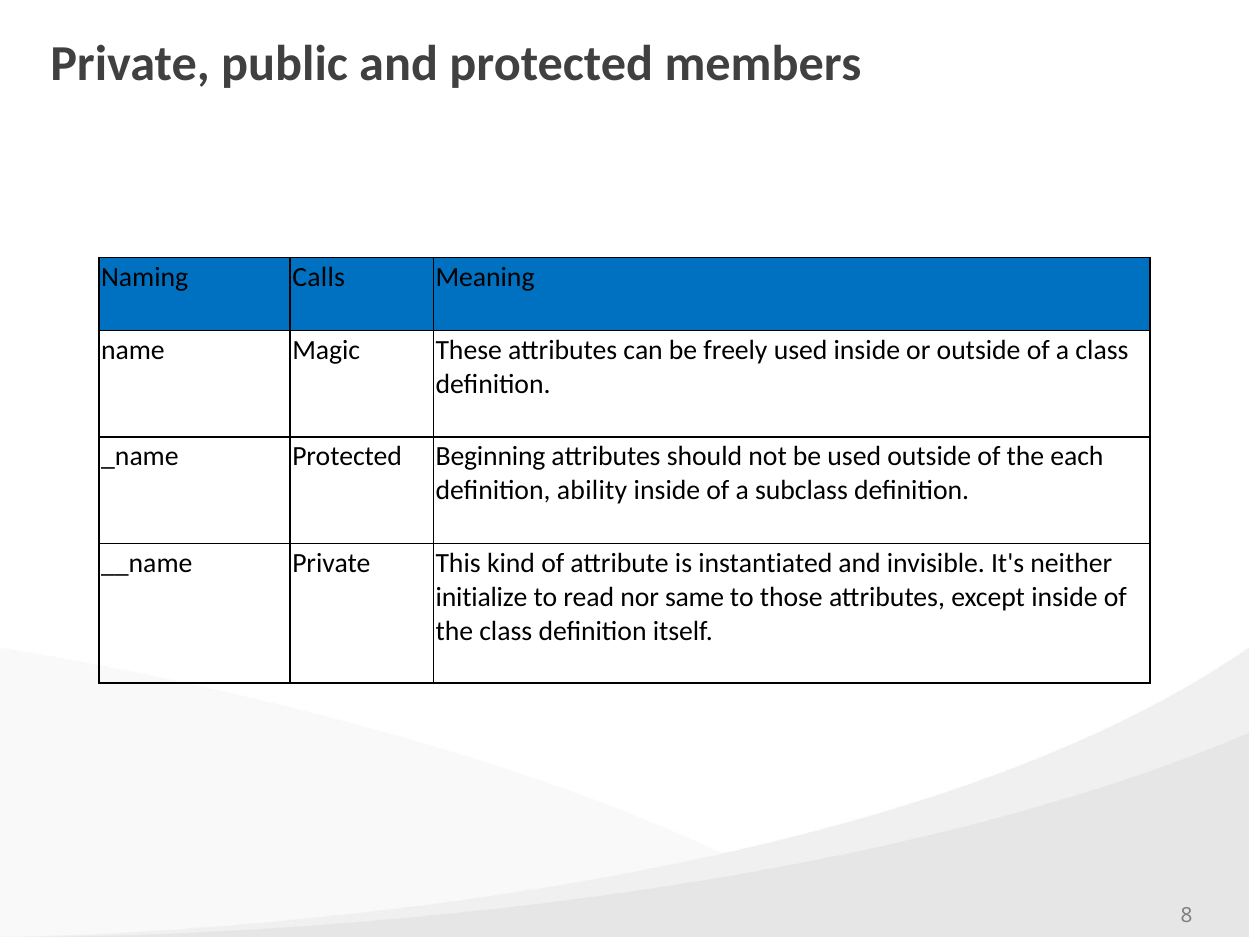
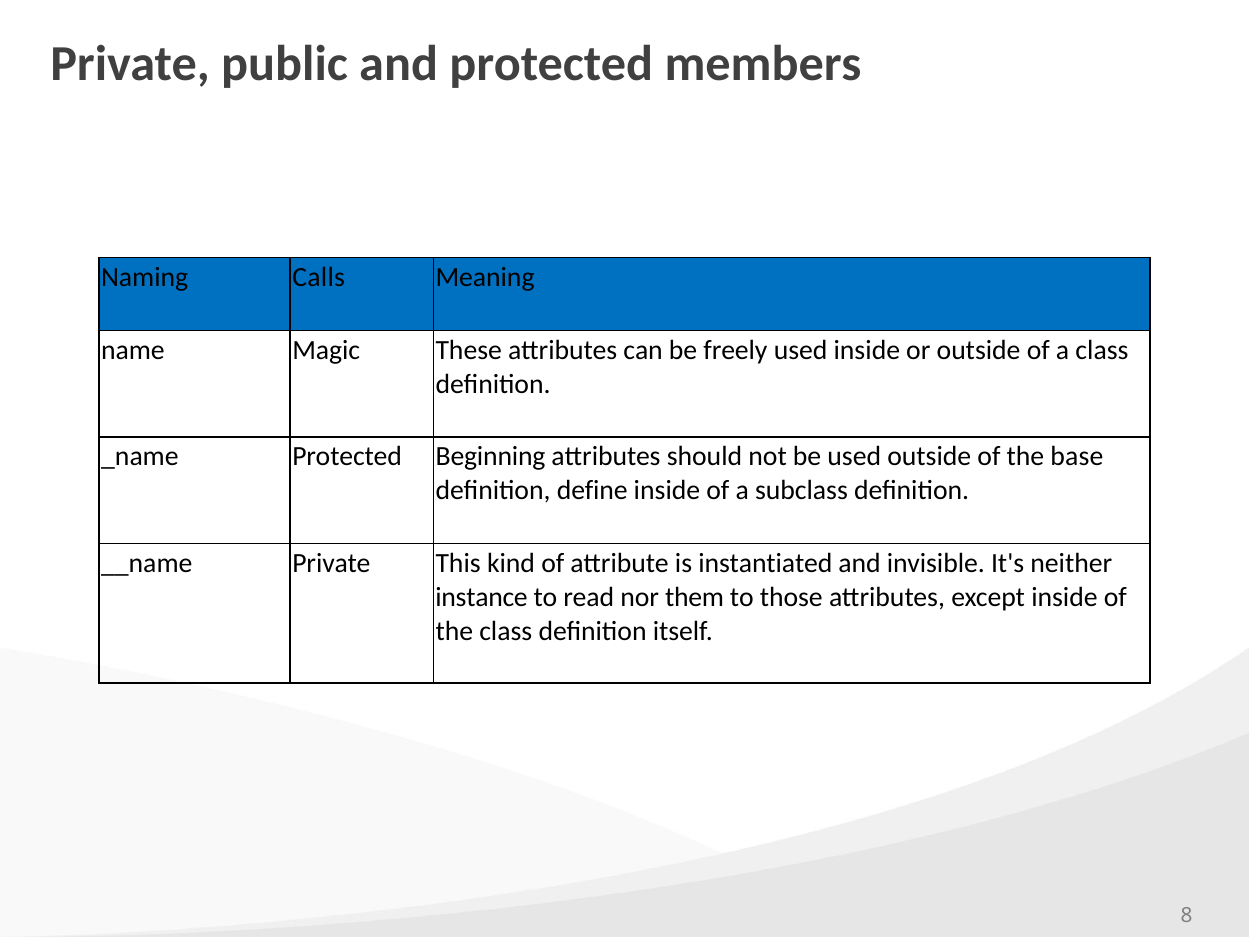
each: each -> base (1077, 457)
ability: ability -> define (592, 491)
initialize: initialize -> instance (482, 597)
same: same -> them (695, 597)
